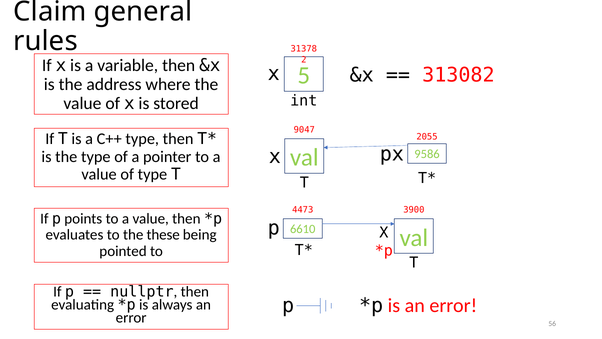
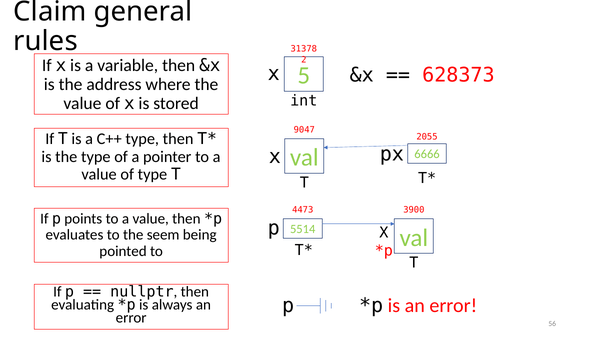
313082: 313082 -> 628373 (458, 75)
9586: 9586 -> 6666 (427, 154)
6610: 6610 -> 5514 (303, 229)
these: these -> seem (163, 235)
